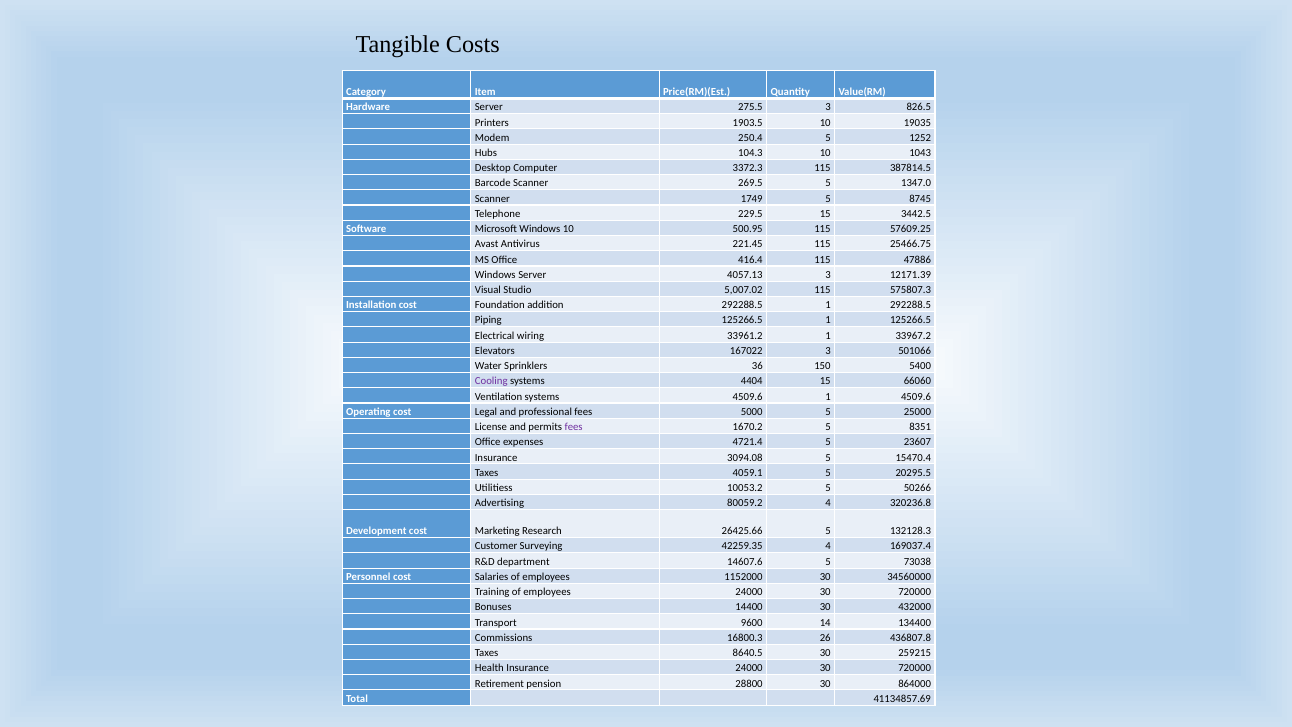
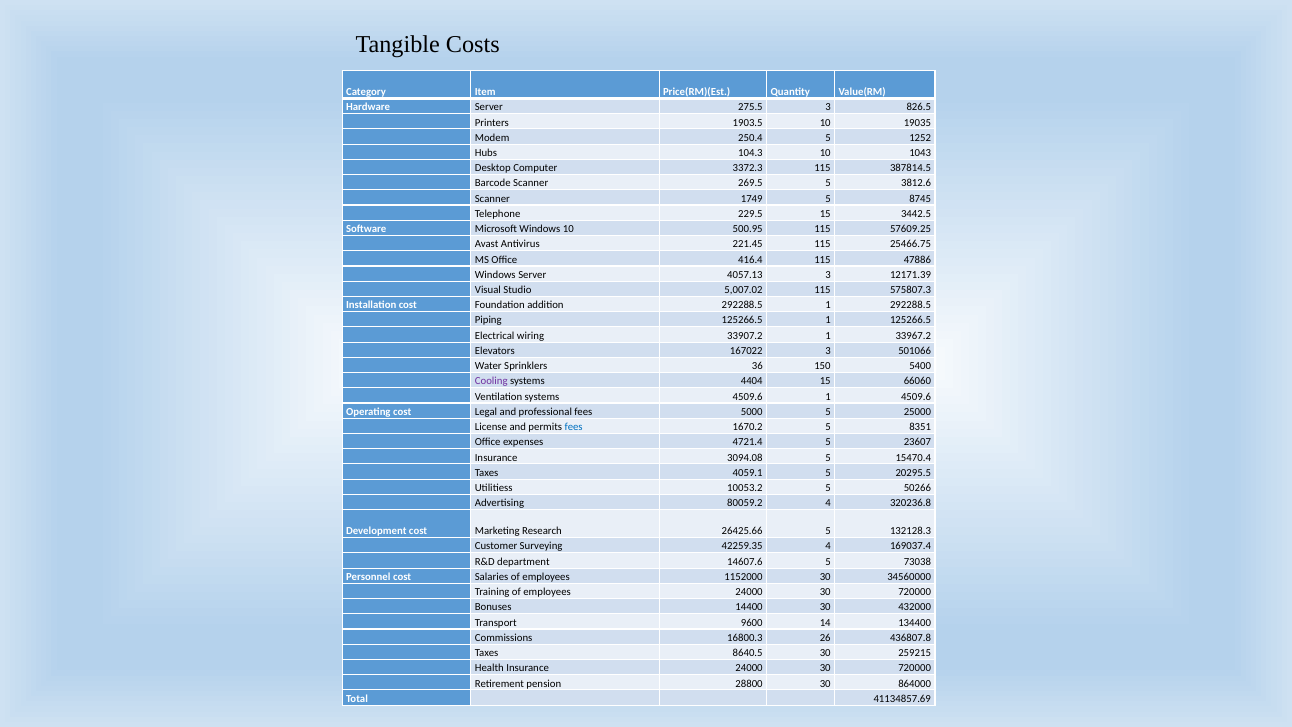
1347.0: 1347.0 -> 3812.6 (916, 183)
33961.2: 33961.2 -> 33907.2 (745, 336)
fees colour: purple -> blue (574, 427)
